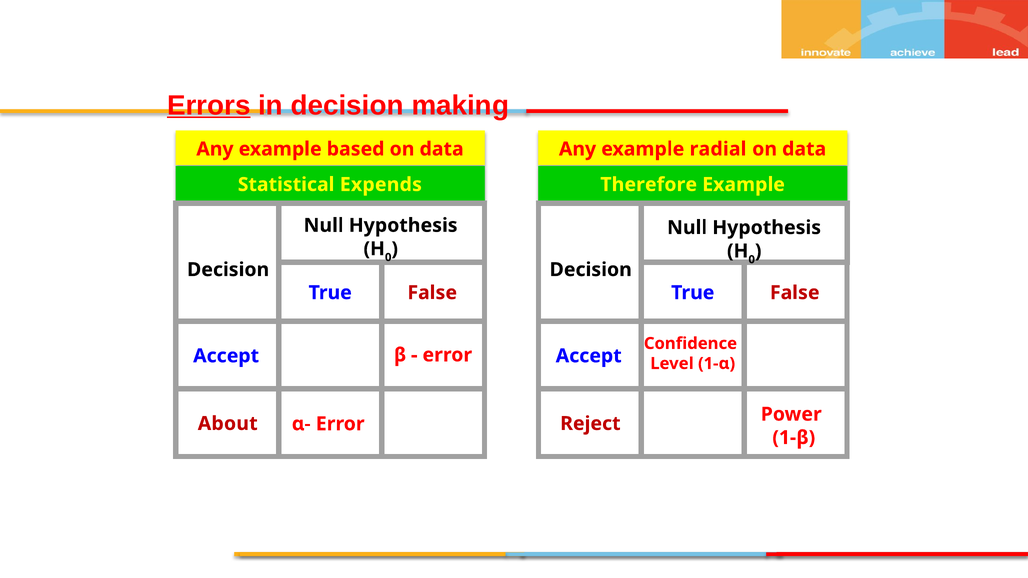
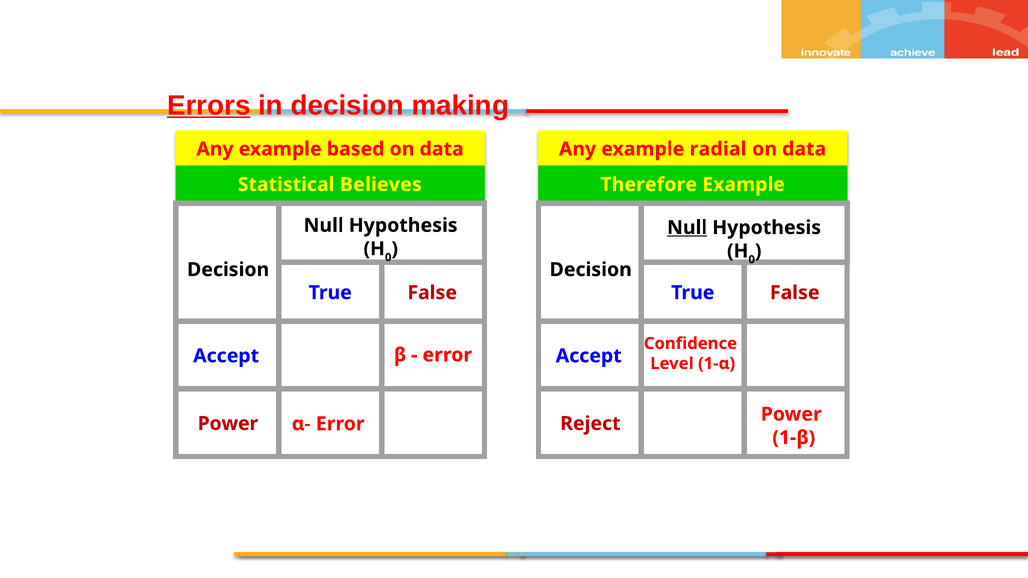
Expends: Expends -> Believes (381, 185)
Null underline: none -> present (687, 228)
About: About -> Power (228, 424)
